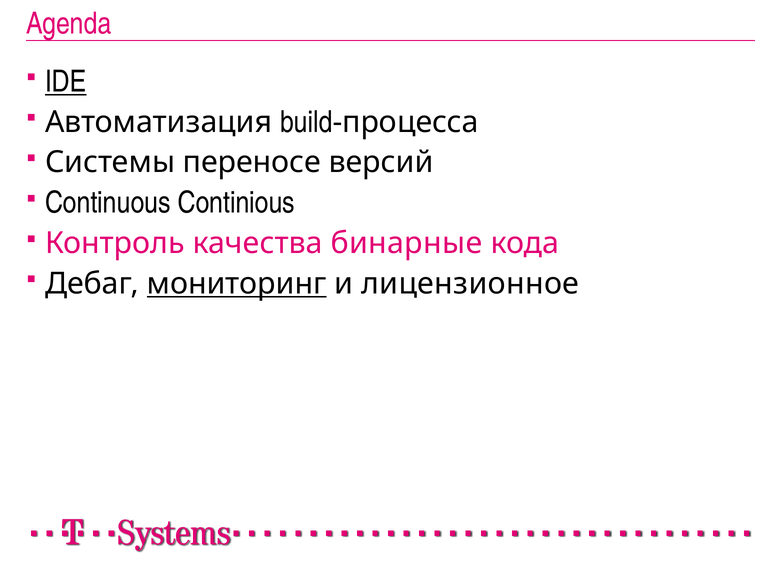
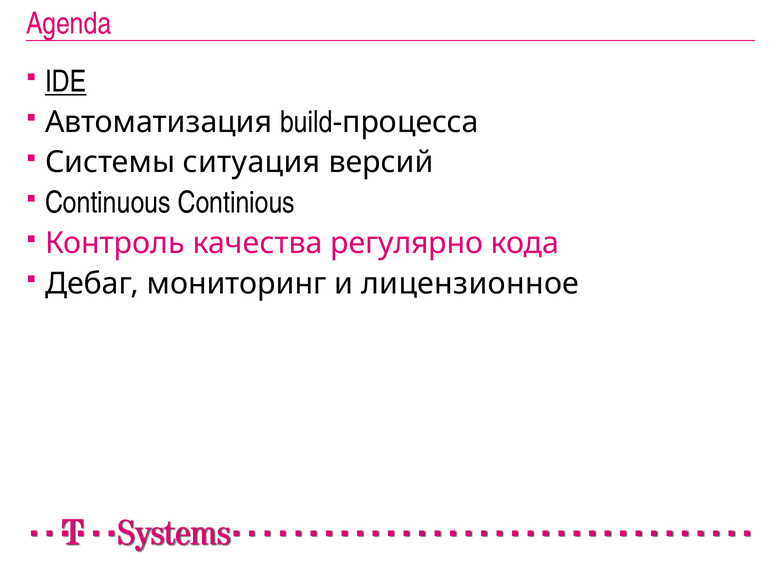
переносе: переносе -> ситуация (252, 162)
бинарные: бинарные -> регулярно (407, 243)
мониторинг underline: present -> none (237, 284)
